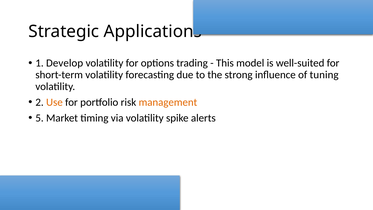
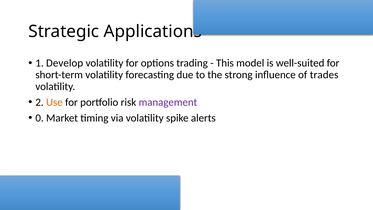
tuning: tuning -> trades (324, 75)
management colour: orange -> purple (168, 102)
5: 5 -> 0 (40, 118)
